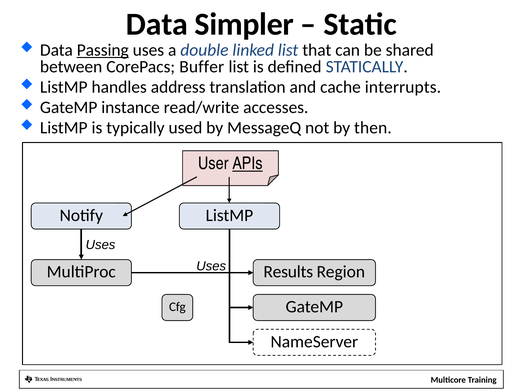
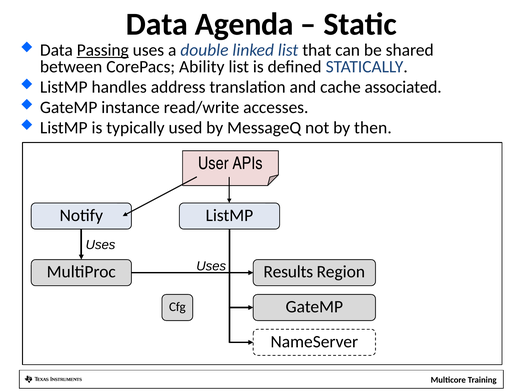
Simpler: Simpler -> Agenda (244, 24)
Buffer: Buffer -> Ability (202, 67)
interrupts: interrupts -> associated (403, 87)
APIs underline: present -> none (247, 164)
